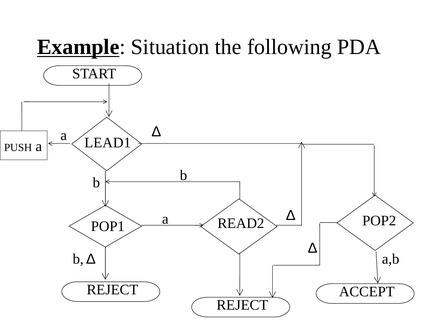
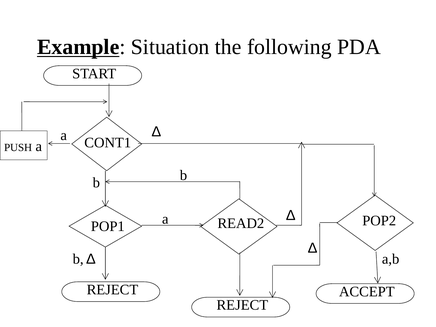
LEAD1: LEAD1 -> CONT1 (108, 143)
